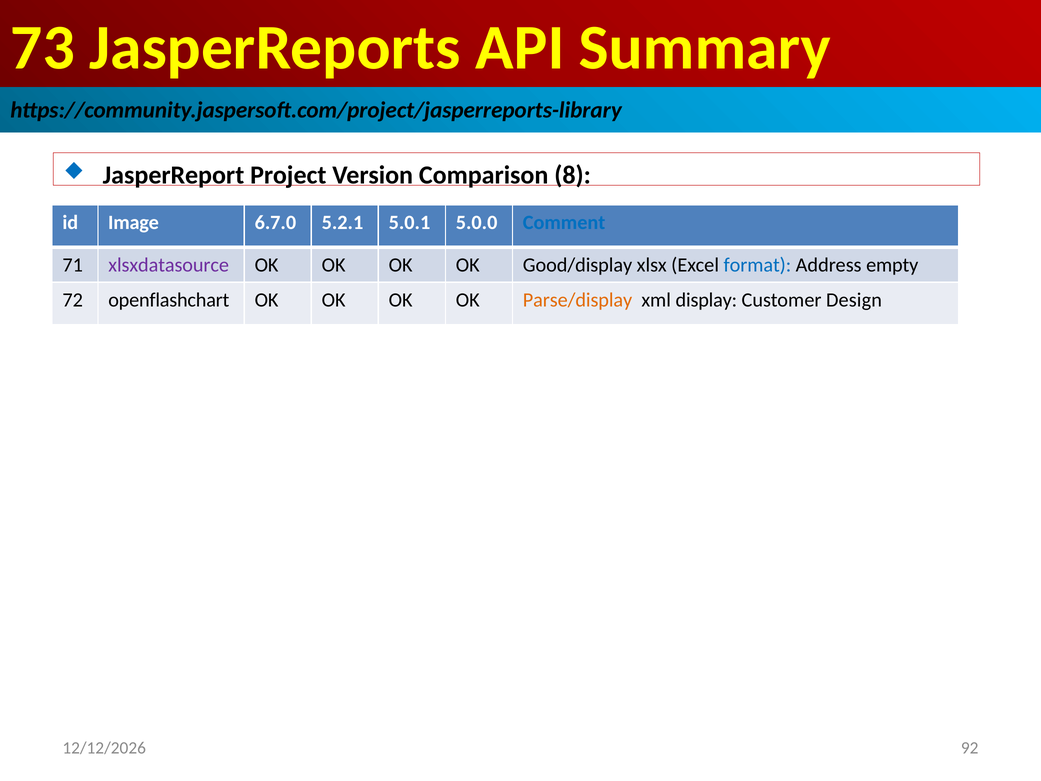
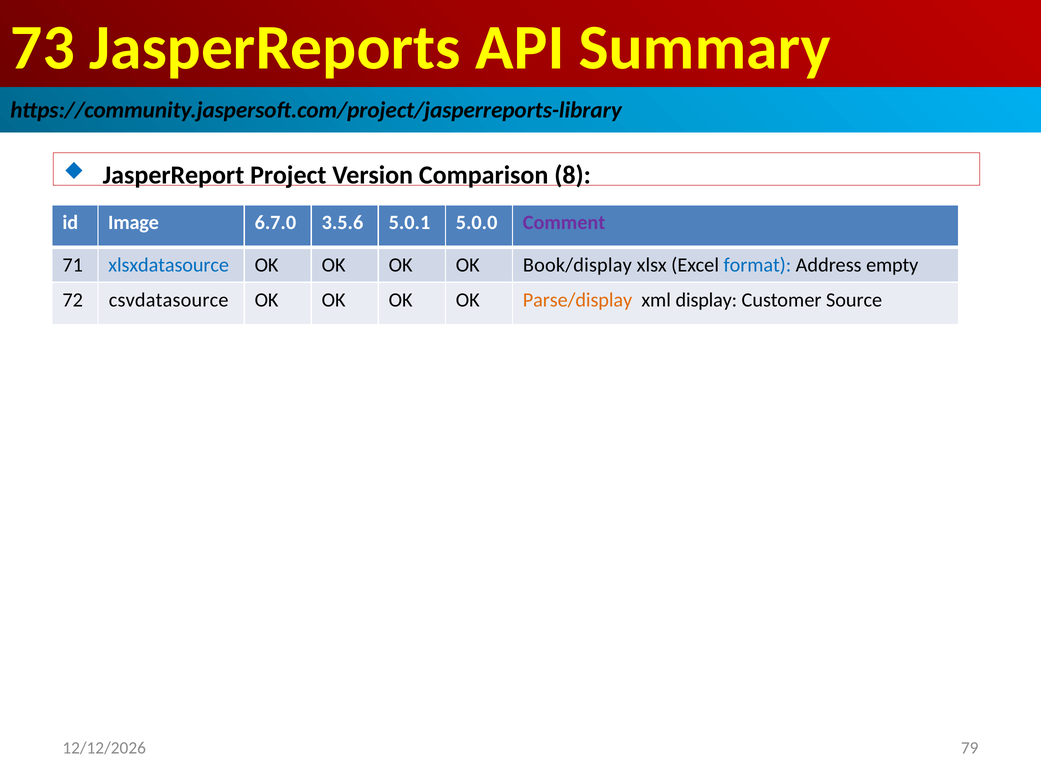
5.2.1: 5.2.1 -> 3.5.6 (342, 223)
Comment colour: blue -> purple (564, 223)
xlsxdatasource colour: purple -> blue (169, 265)
Good/display: Good/display -> Book/display (577, 265)
openflashchart: openflashchart -> csvdatasource (169, 300)
Design: Design -> Source (854, 300)
92: 92 -> 79 (970, 748)
